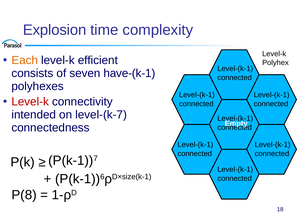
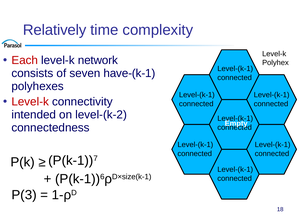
Explosion: Explosion -> Relatively (55, 30)
Each colour: orange -> red (25, 60)
efficient: efficient -> network (98, 60)
level-(k-7: level-(k-7 -> level-(k-2 (101, 115)
P(8: P(8 -> P(3 (24, 195)
